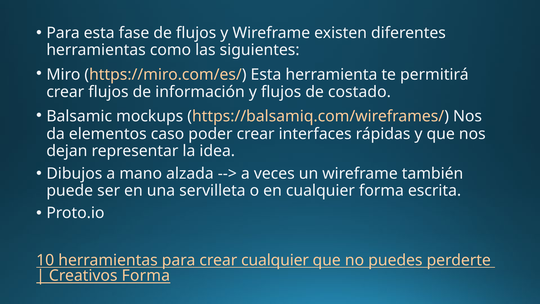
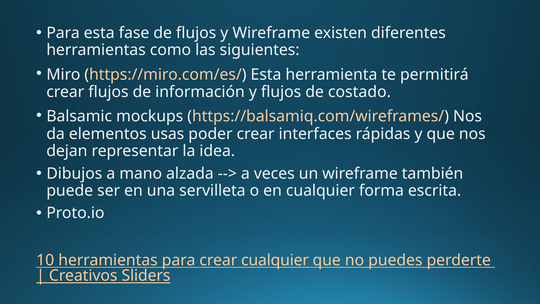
caso: caso -> usas (168, 134)
Creativos Forma: Forma -> Sliders (146, 275)
